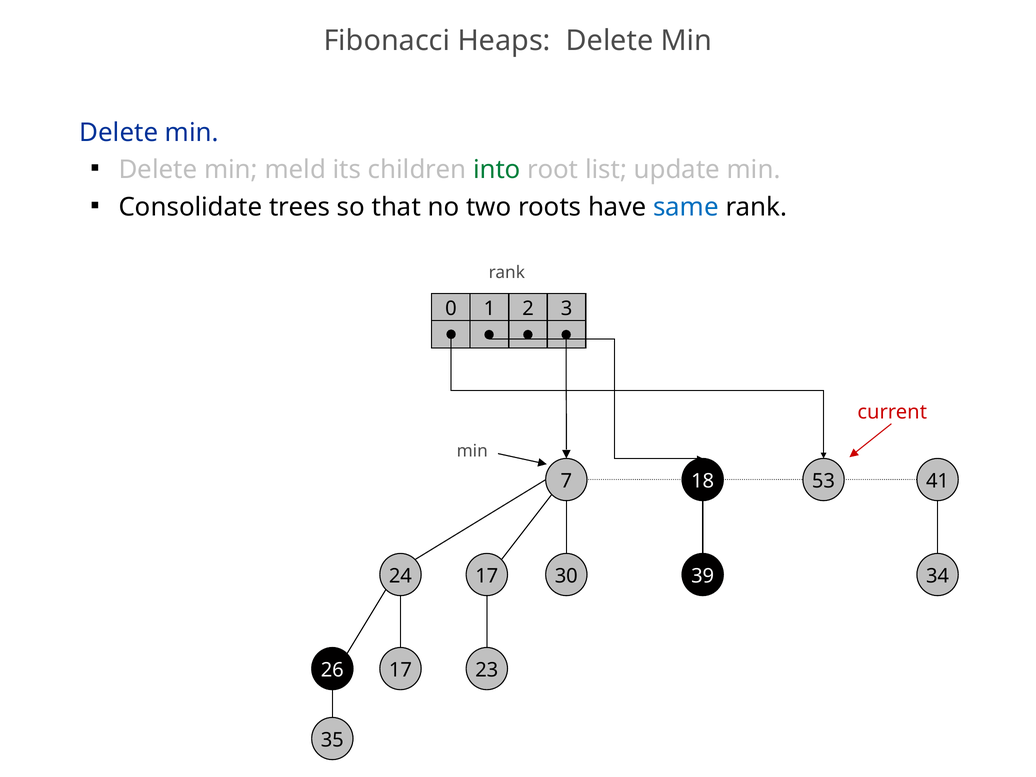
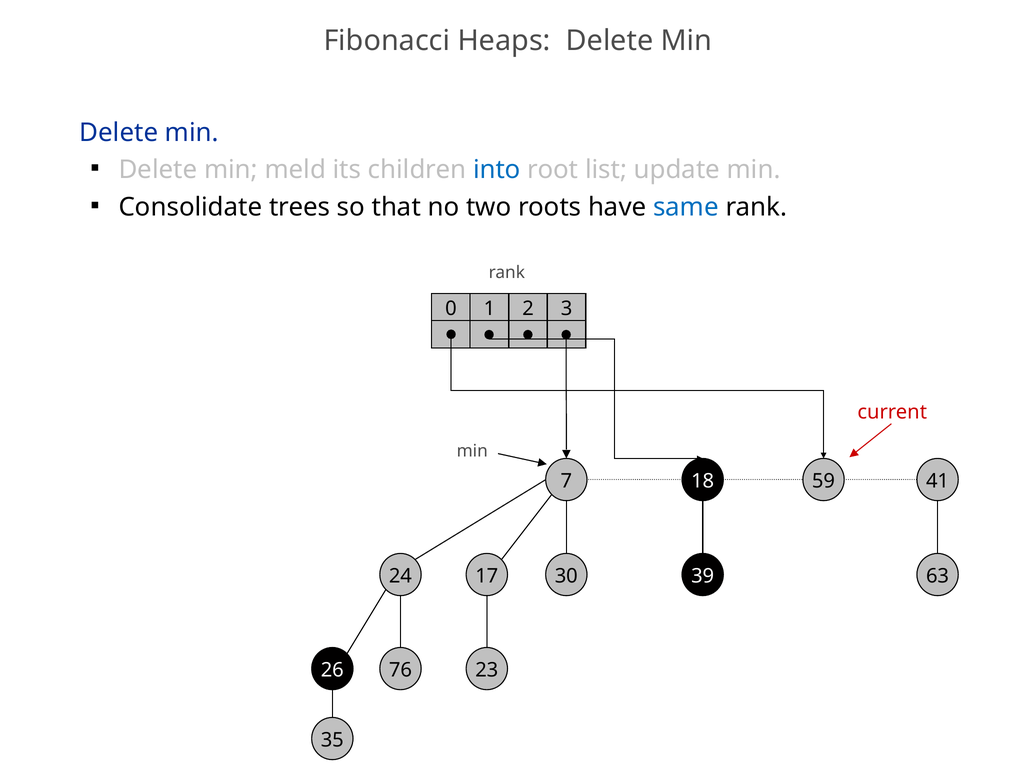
into colour: green -> blue (497, 170)
53: 53 -> 59 (823, 481)
34: 34 -> 63 (938, 576)
26 17: 17 -> 76 (400, 670)
